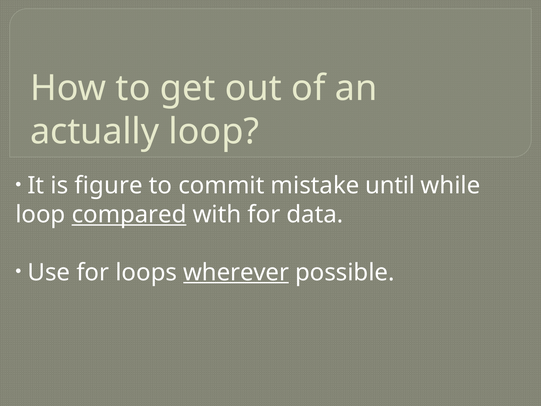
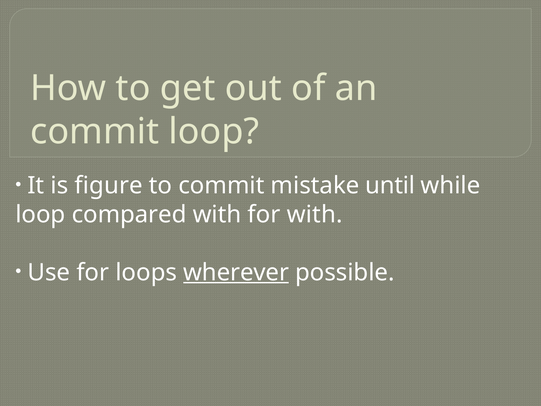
actually: actually -> commit (95, 131)
compared underline: present -> none (129, 214)
for data: data -> with (315, 214)
